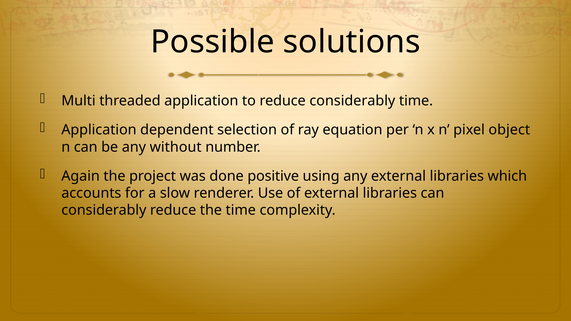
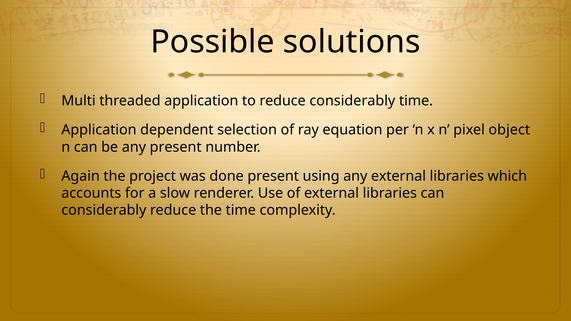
any without: without -> present (176, 147)
done positive: positive -> present (273, 176)
